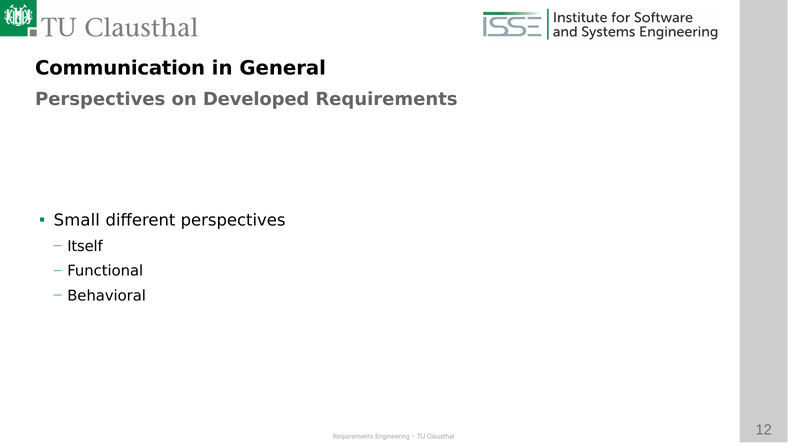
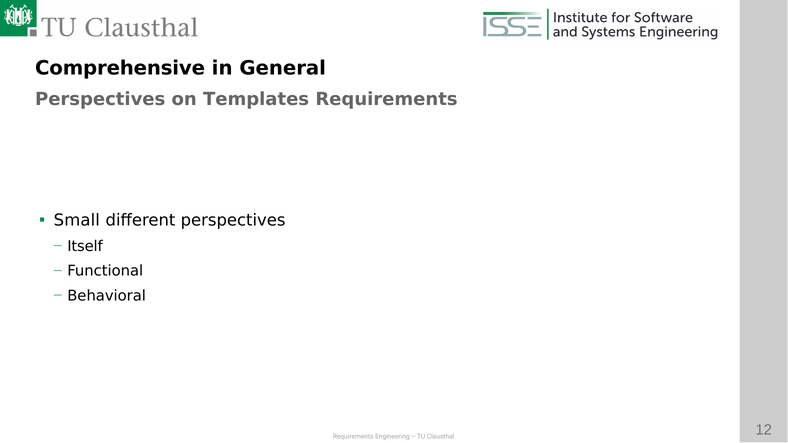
Communication: Communication -> Comprehensive (120, 68)
Developed: Developed -> Templates (256, 99)
